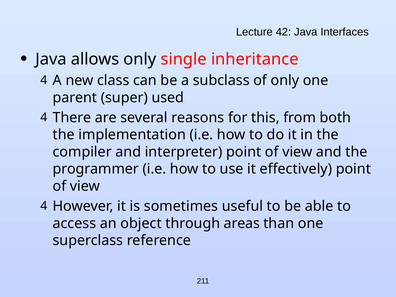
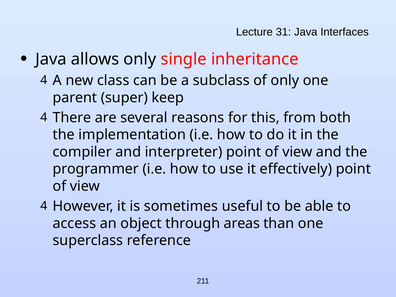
42: 42 -> 31 (283, 32)
used: used -> keep (168, 98)
